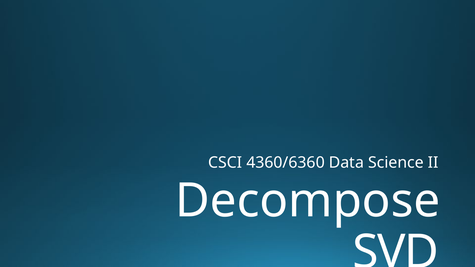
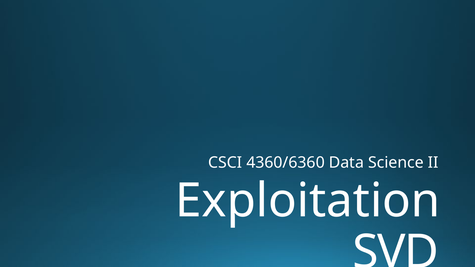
Decompose: Decompose -> Exploitation (308, 201)
